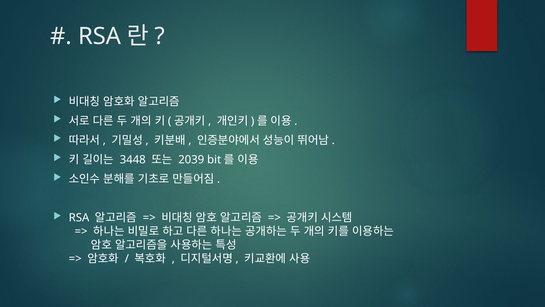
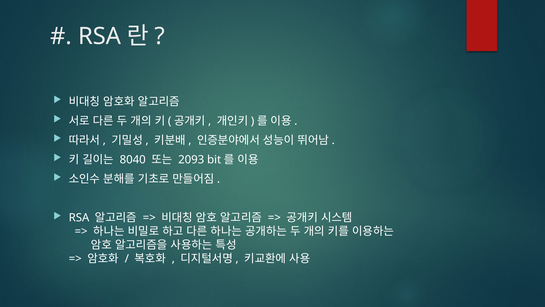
3448: 3448 -> 8040 (133, 159)
2039: 2039 -> 2093 (191, 159)
